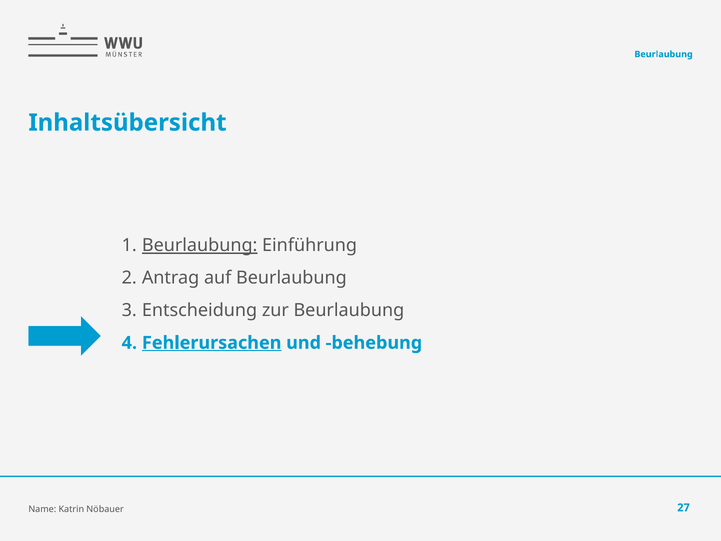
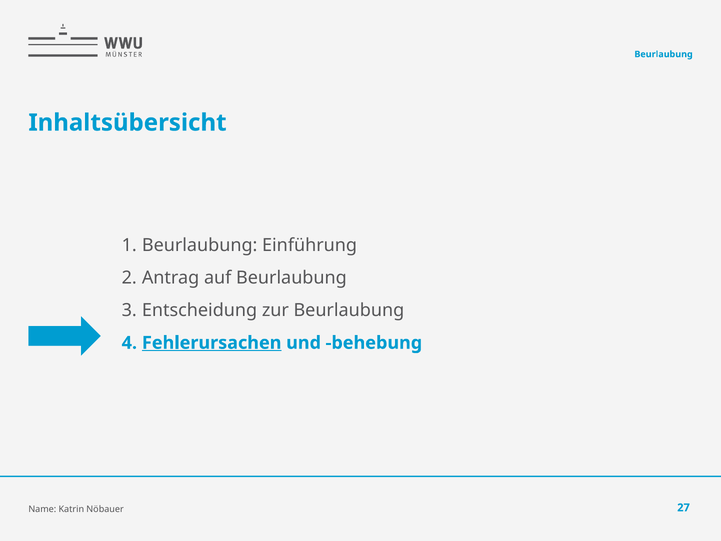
Beurlaubung underline: present -> none (200, 245)
